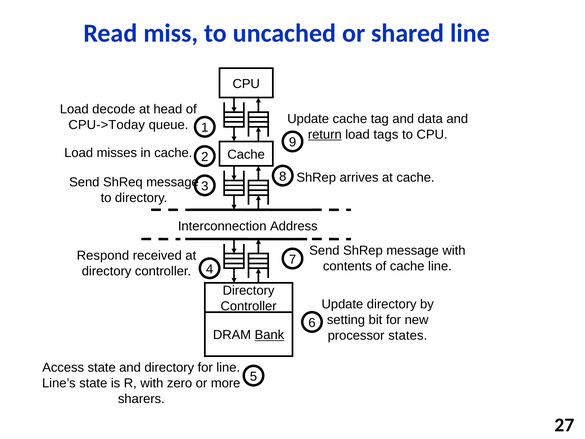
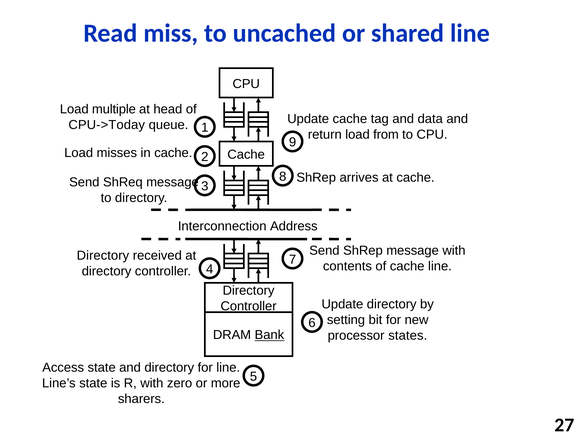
decode: decode -> multiple (114, 109)
return underline: present -> none (325, 134)
tags: tags -> from (386, 134)
Respond: Respond -> Directory (103, 255)
